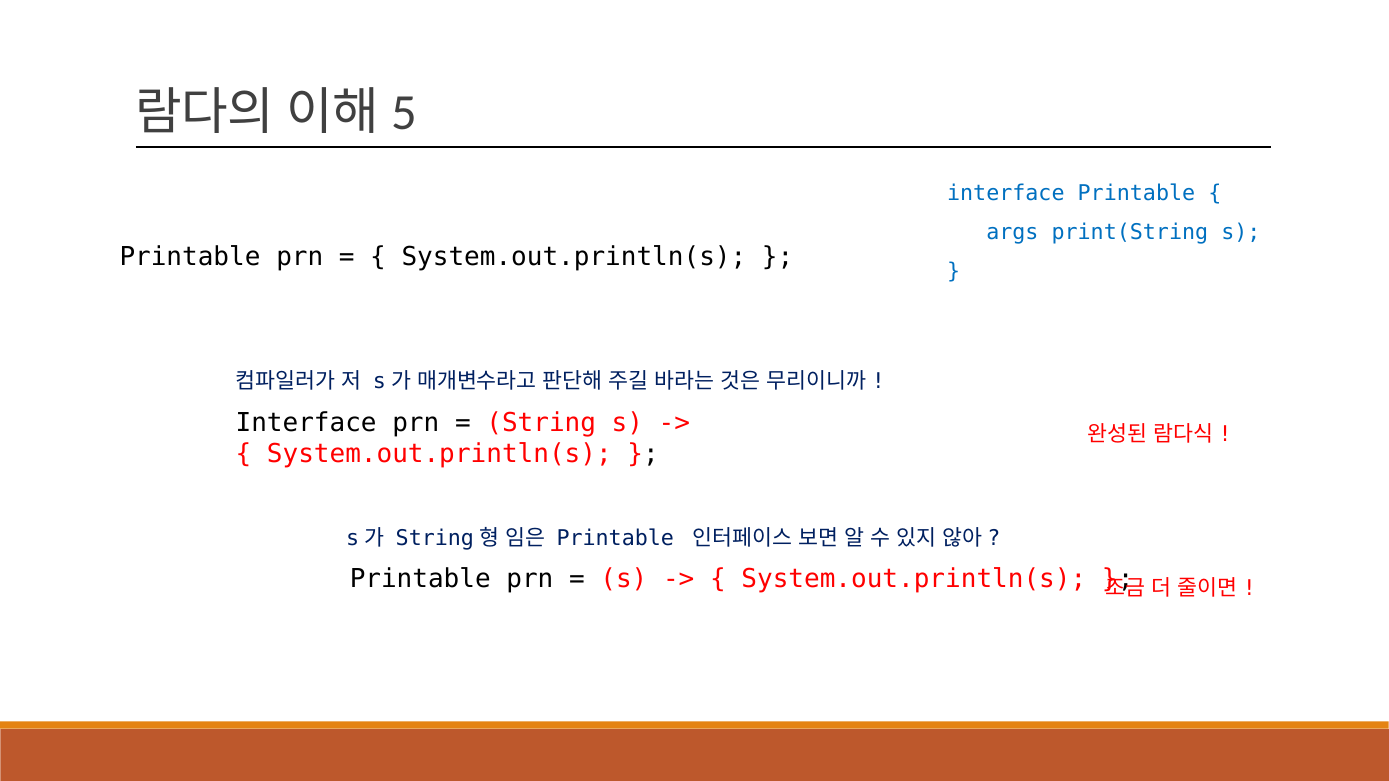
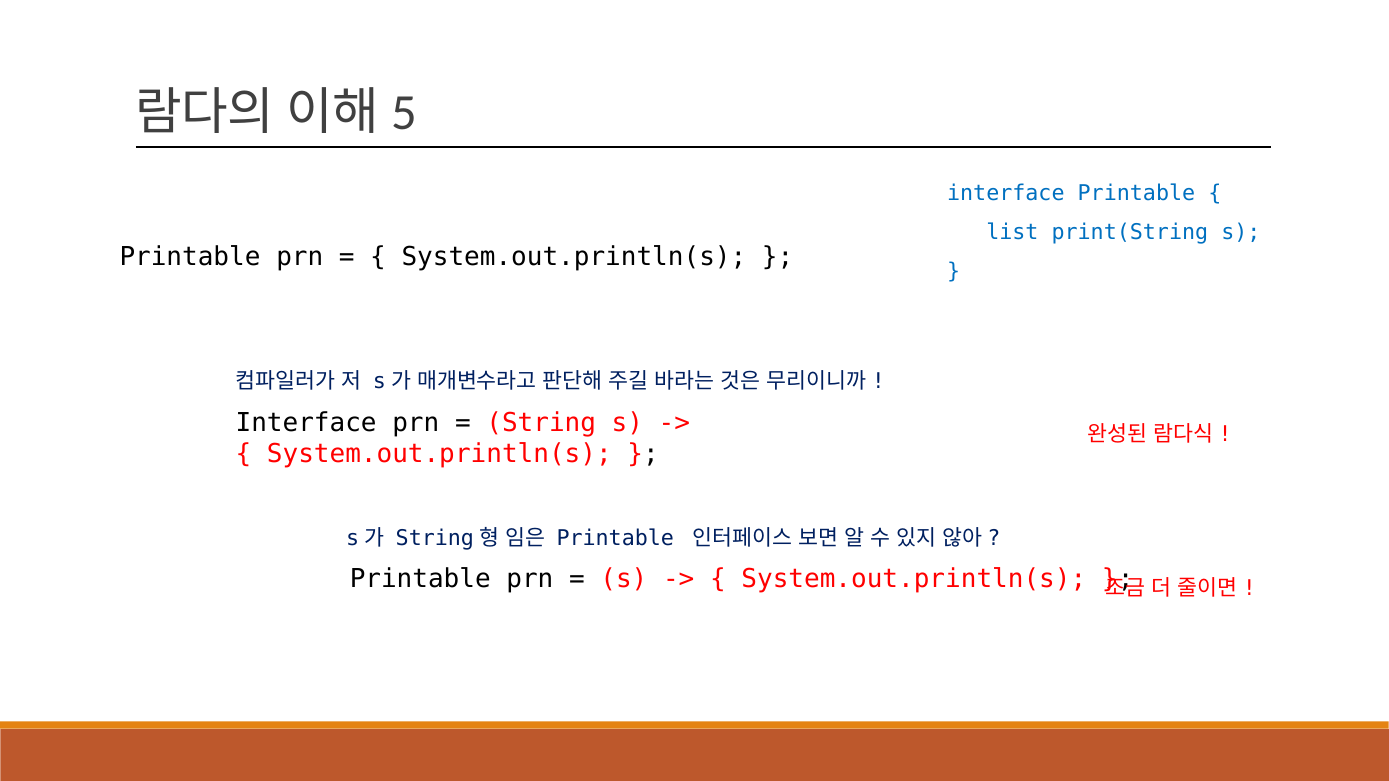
args: args -> list (1012, 232)
